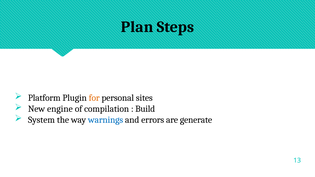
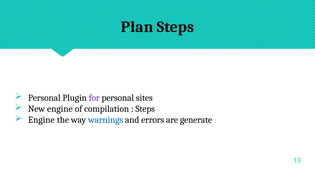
Platform: Platform -> Personal (44, 98)
for colour: orange -> purple (94, 98)
Build: Build -> Steps (145, 109)
System: System -> Engine (41, 120)
